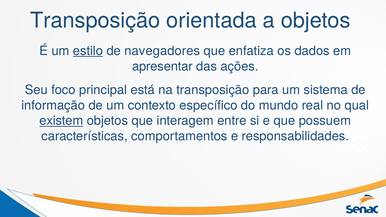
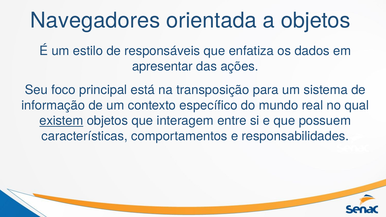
Transposição: Transposição -> Navegadores (95, 21)
estilo underline: present -> none (88, 51)
navegadores: navegadores -> responsáveis (162, 51)
